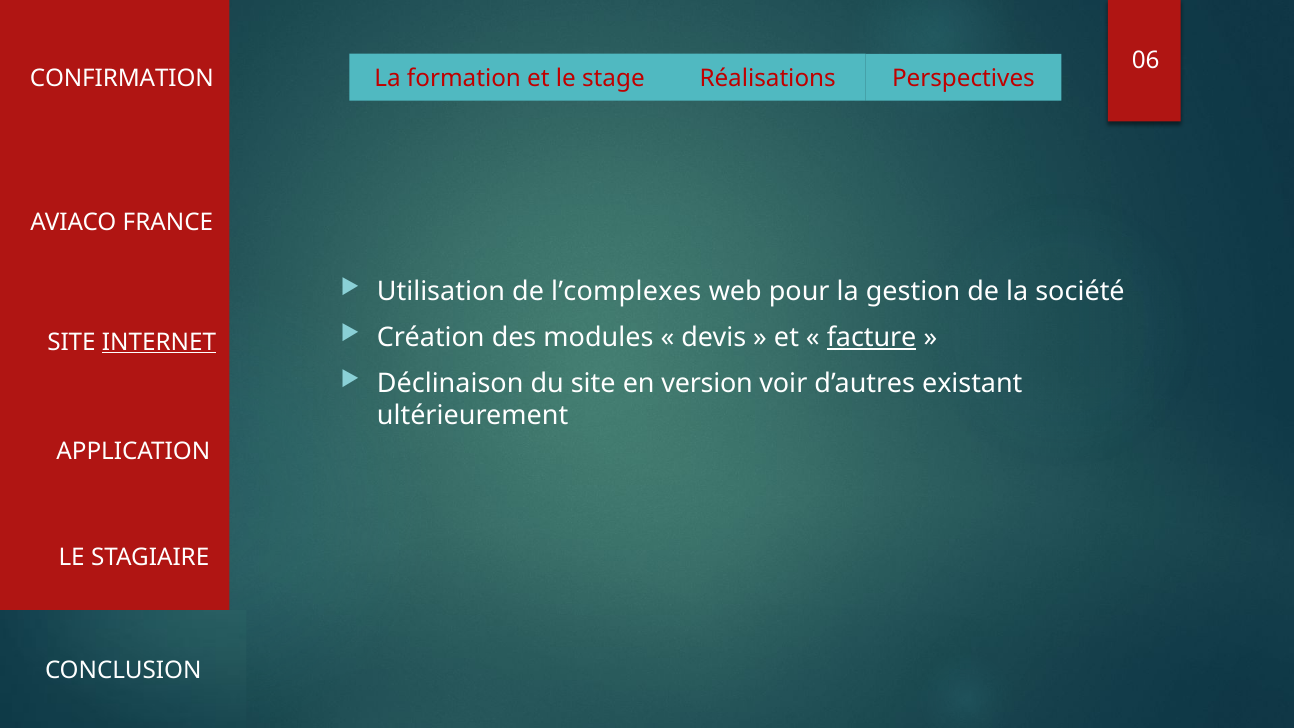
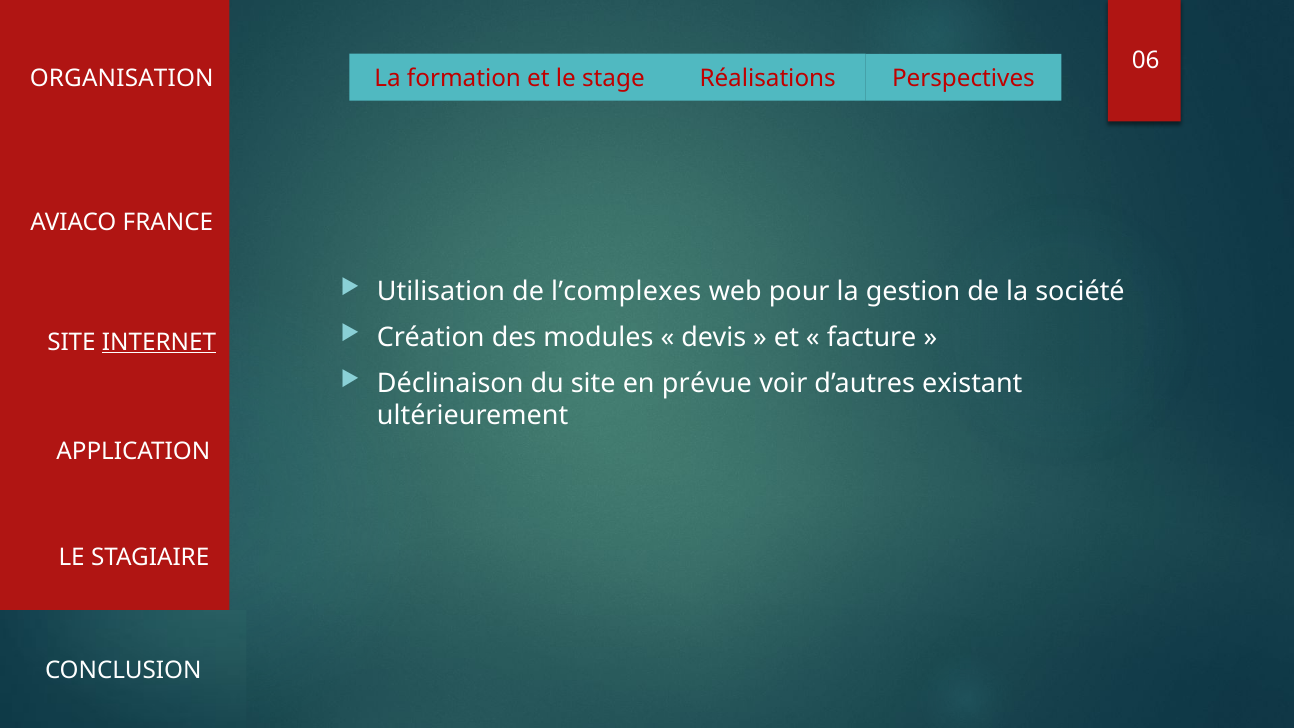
CONFIRMATION: CONFIRMATION -> ORGANISATION (122, 79)
facture underline: present -> none (872, 338)
version: version -> prévue (707, 383)
